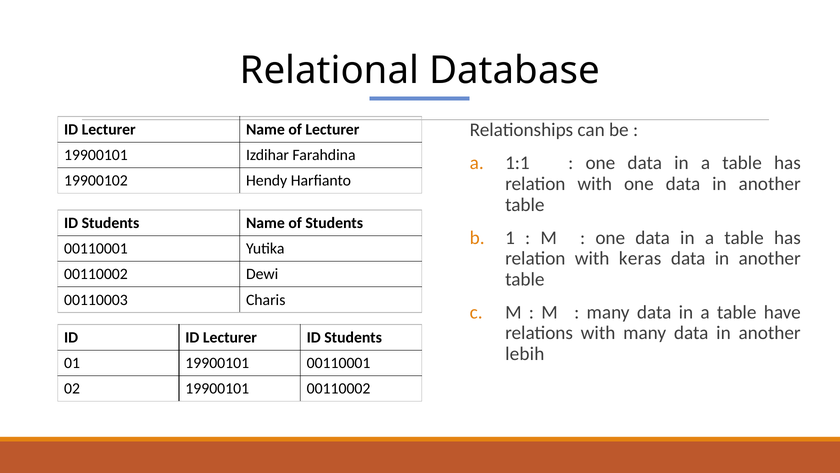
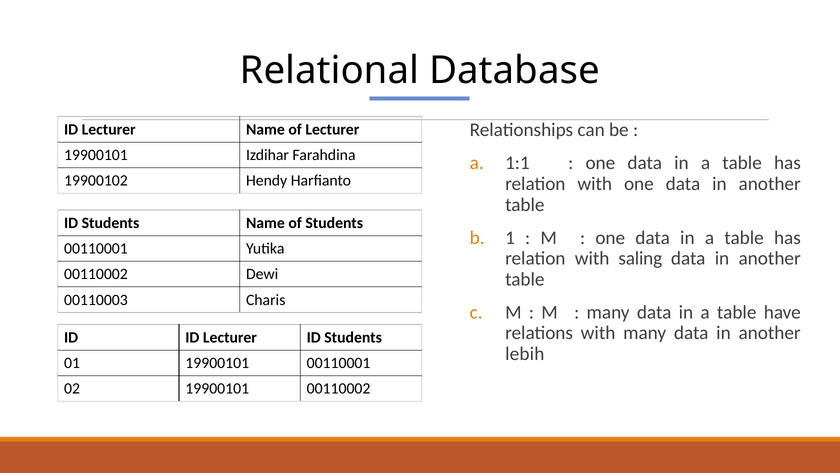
keras: keras -> saling (640, 258)
